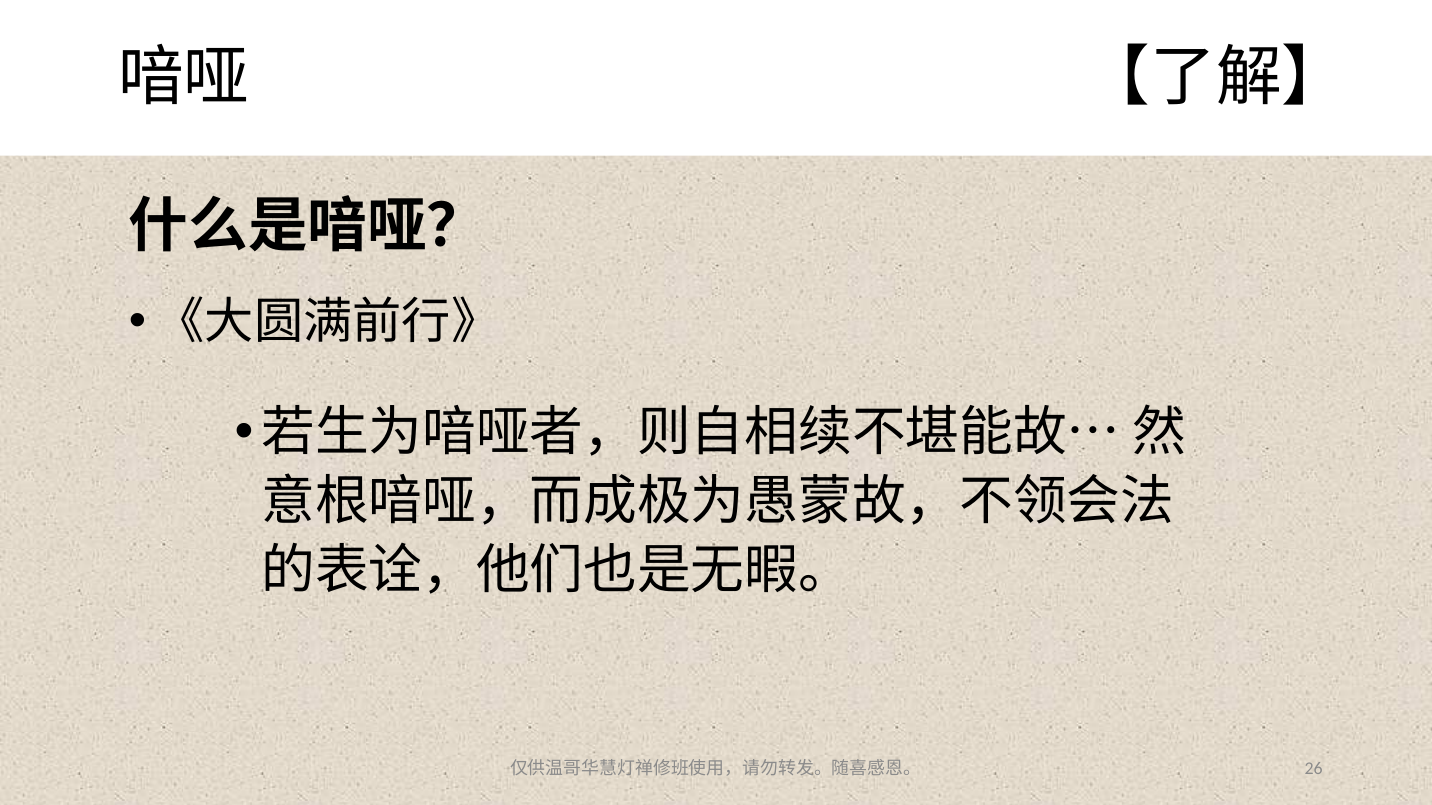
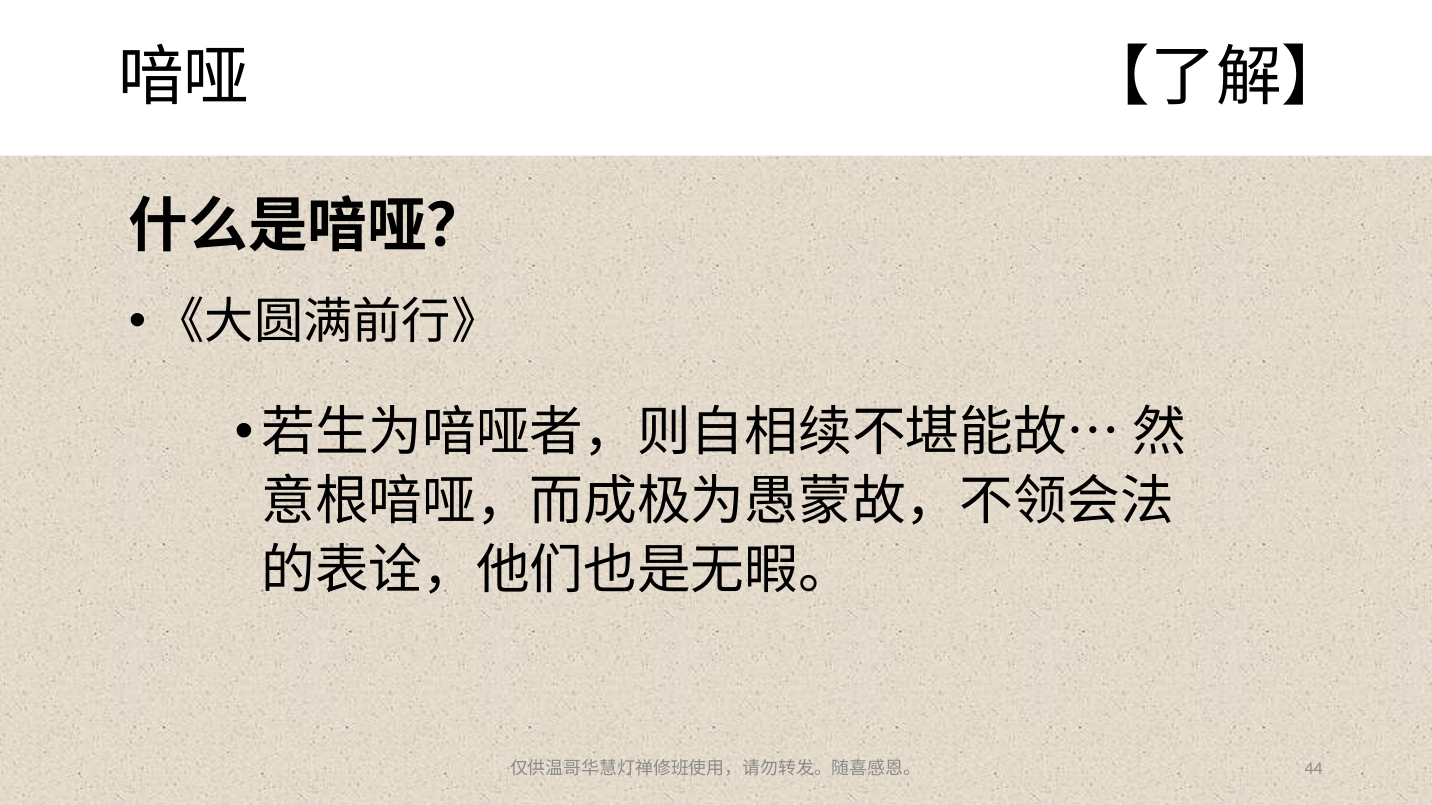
26: 26 -> 44 (1314, 769)
